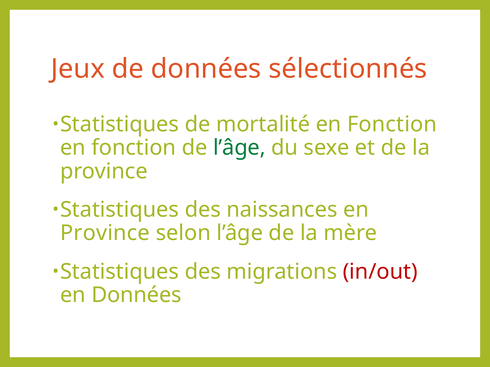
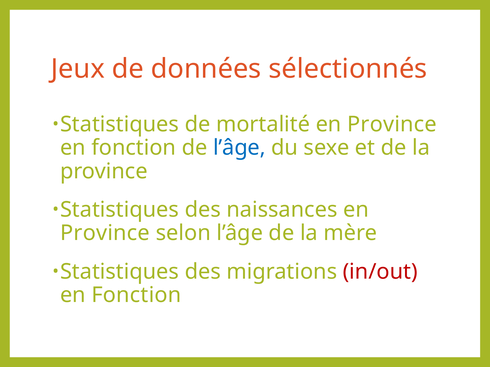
mortalité en Fonction: Fonction -> Province (392, 124)
l’âge colour: green -> blue (239, 148)
Données: Données -> Fonction (136, 295)
